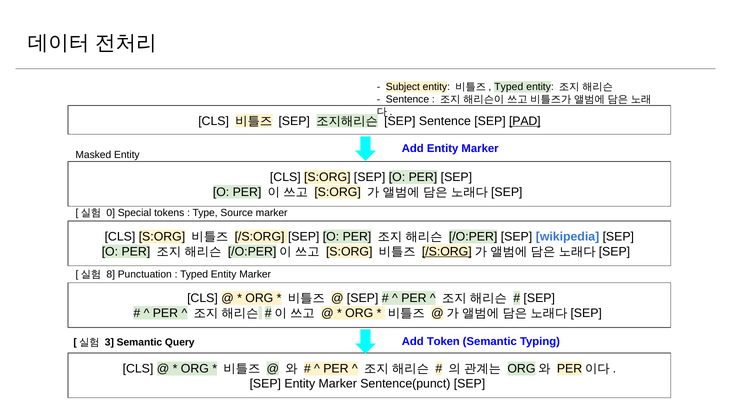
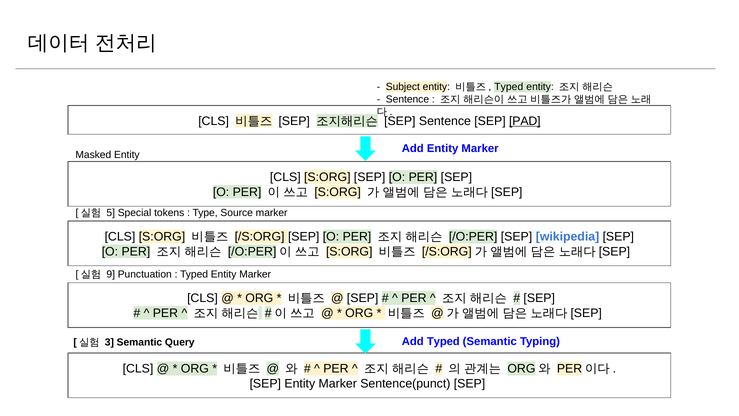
0: 0 -> 5 (111, 213)
/S:ORG underline: present -> none (447, 251)
8: 8 -> 9 (111, 274)
Add Token: Token -> Typed (443, 341)
